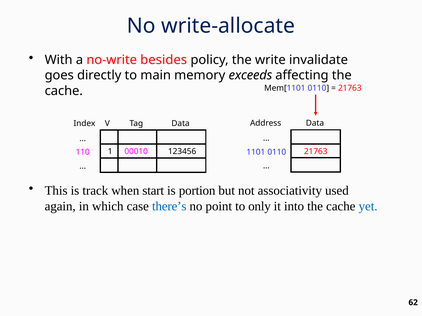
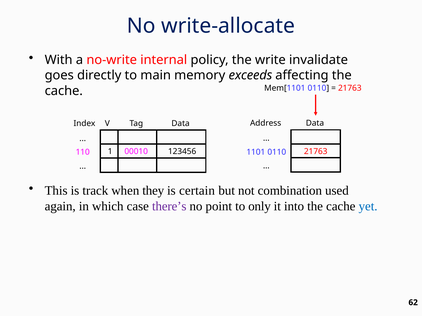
besides: besides -> internal (164, 60)
start: start -> they (153, 191)
portion: portion -> certain (197, 191)
associativity: associativity -> combination (290, 191)
there’s colour: blue -> purple (169, 206)
